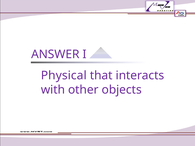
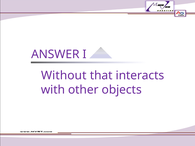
Physical: Physical -> Without (64, 76)
